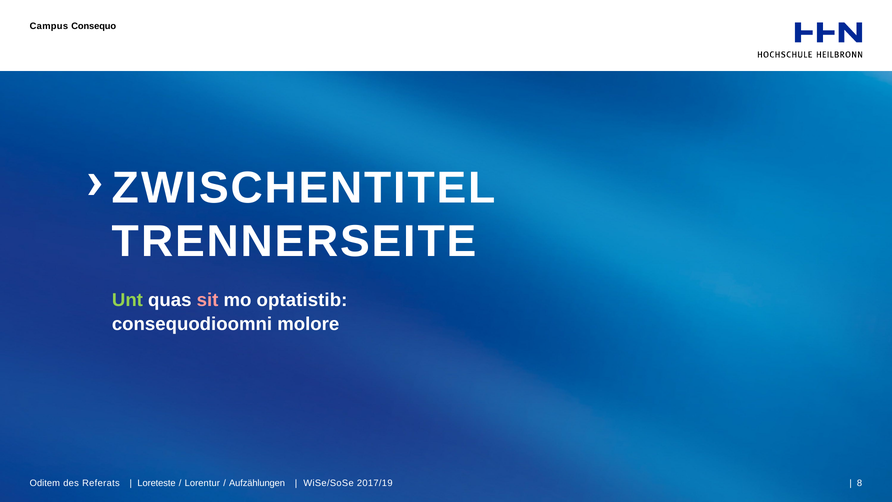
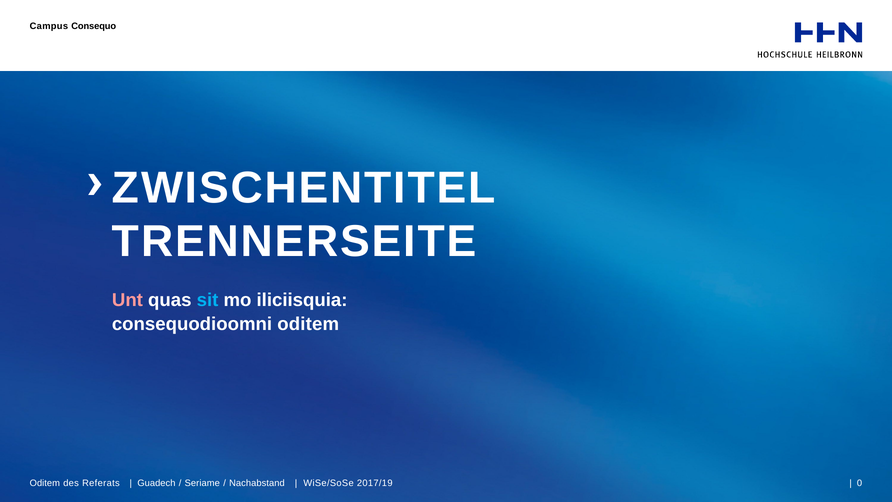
Unt colour: light green -> pink (127, 300)
sit colour: pink -> light blue (208, 300)
optatistib: optatistib -> iliciisquia (302, 300)
consequodioomni molore: molore -> oditem (308, 324)
Loreteste: Loreteste -> Guadech (156, 483)
Lorentur: Lorentur -> Seriame (202, 483)
Aufzählungen: Aufzählungen -> Nachabstand (257, 483)
8: 8 -> 0 (860, 483)
